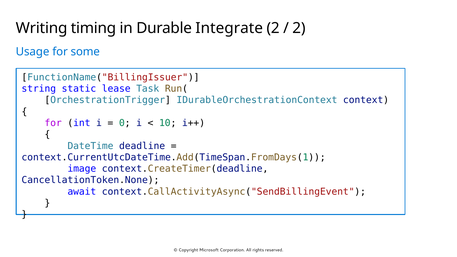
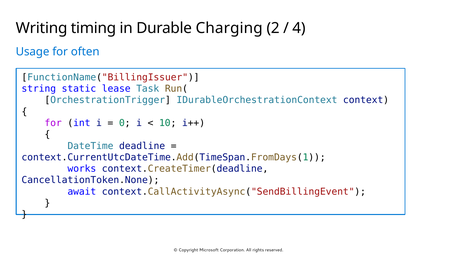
Integrate: Integrate -> Charging (229, 28)
2: 2 -> 4 (299, 28)
some: some -> often (85, 52)
image: image -> works (82, 169)
